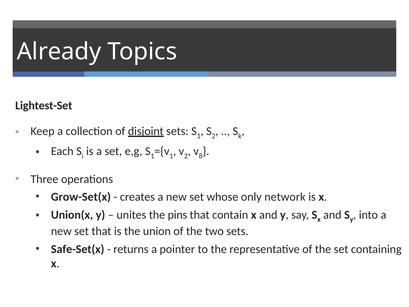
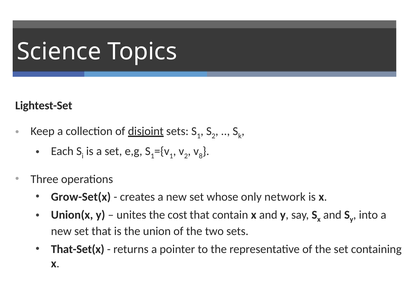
Already: Already -> Science (59, 51)
pins: pins -> cost (177, 215)
Safe-Set(x: Safe-Set(x -> That-Set(x (78, 249)
